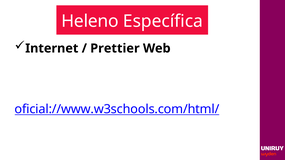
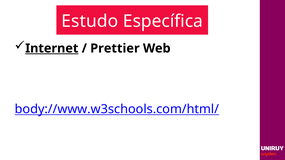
Heleno: Heleno -> Estudo (90, 21)
Internet underline: none -> present (52, 48)
oficial://www.w3schools.com/html/: oficial://www.w3schools.com/html/ -> body://www.w3schools.com/html/ (117, 109)
